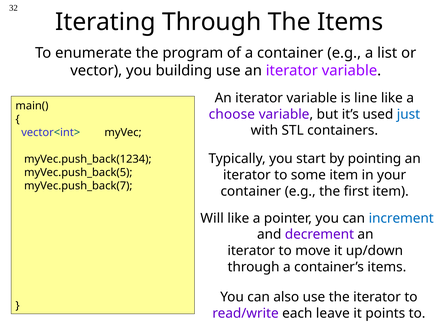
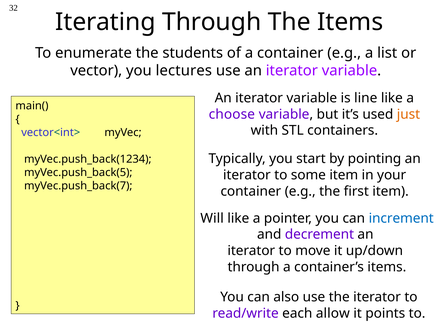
program: program -> students (193, 53)
building: building -> lectures (184, 71)
just colour: blue -> orange (408, 114)
leave: leave -> allow (333, 314)
